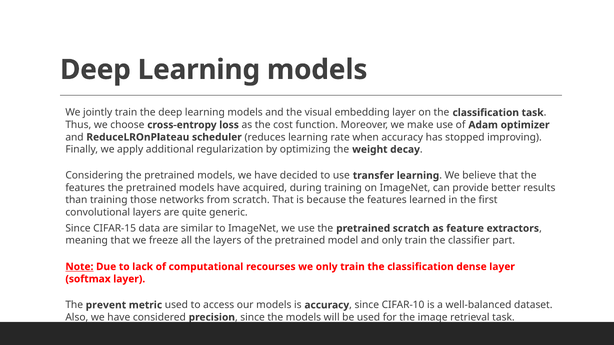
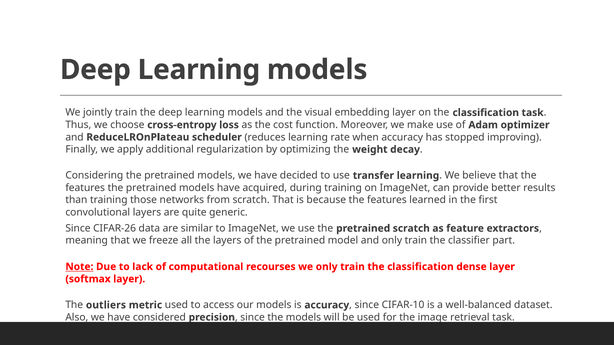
CIFAR-15: CIFAR-15 -> CIFAR-26 (115, 229)
prevent: prevent -> outliers (106, 305)
